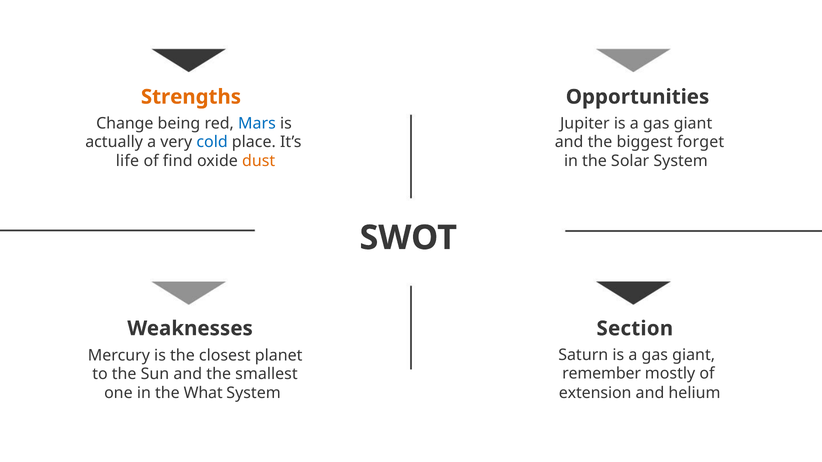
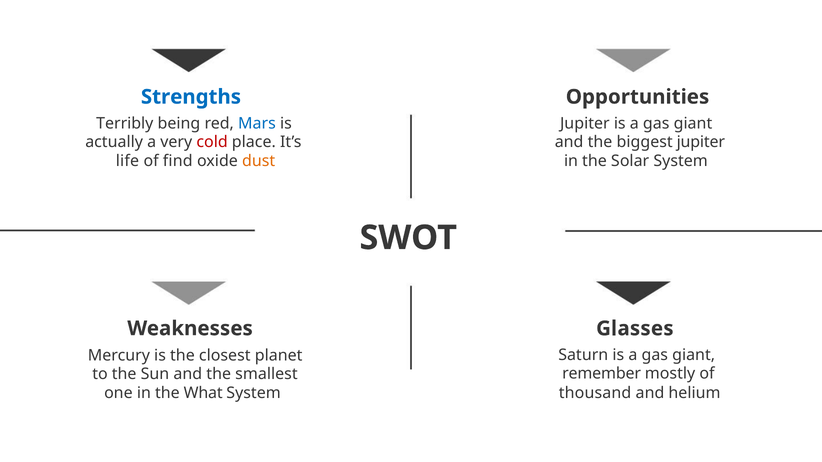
Strengths colour: orange -> blue (191, 97)
Change: Change -> Terribly (125, 124)
cold colour: blue -> red (212, 142)
biggest forget: forget -> jupiter (701, 142)
Section: Section -> Glasses (635, 329)
extension: extension -> thousand (595, 393)
